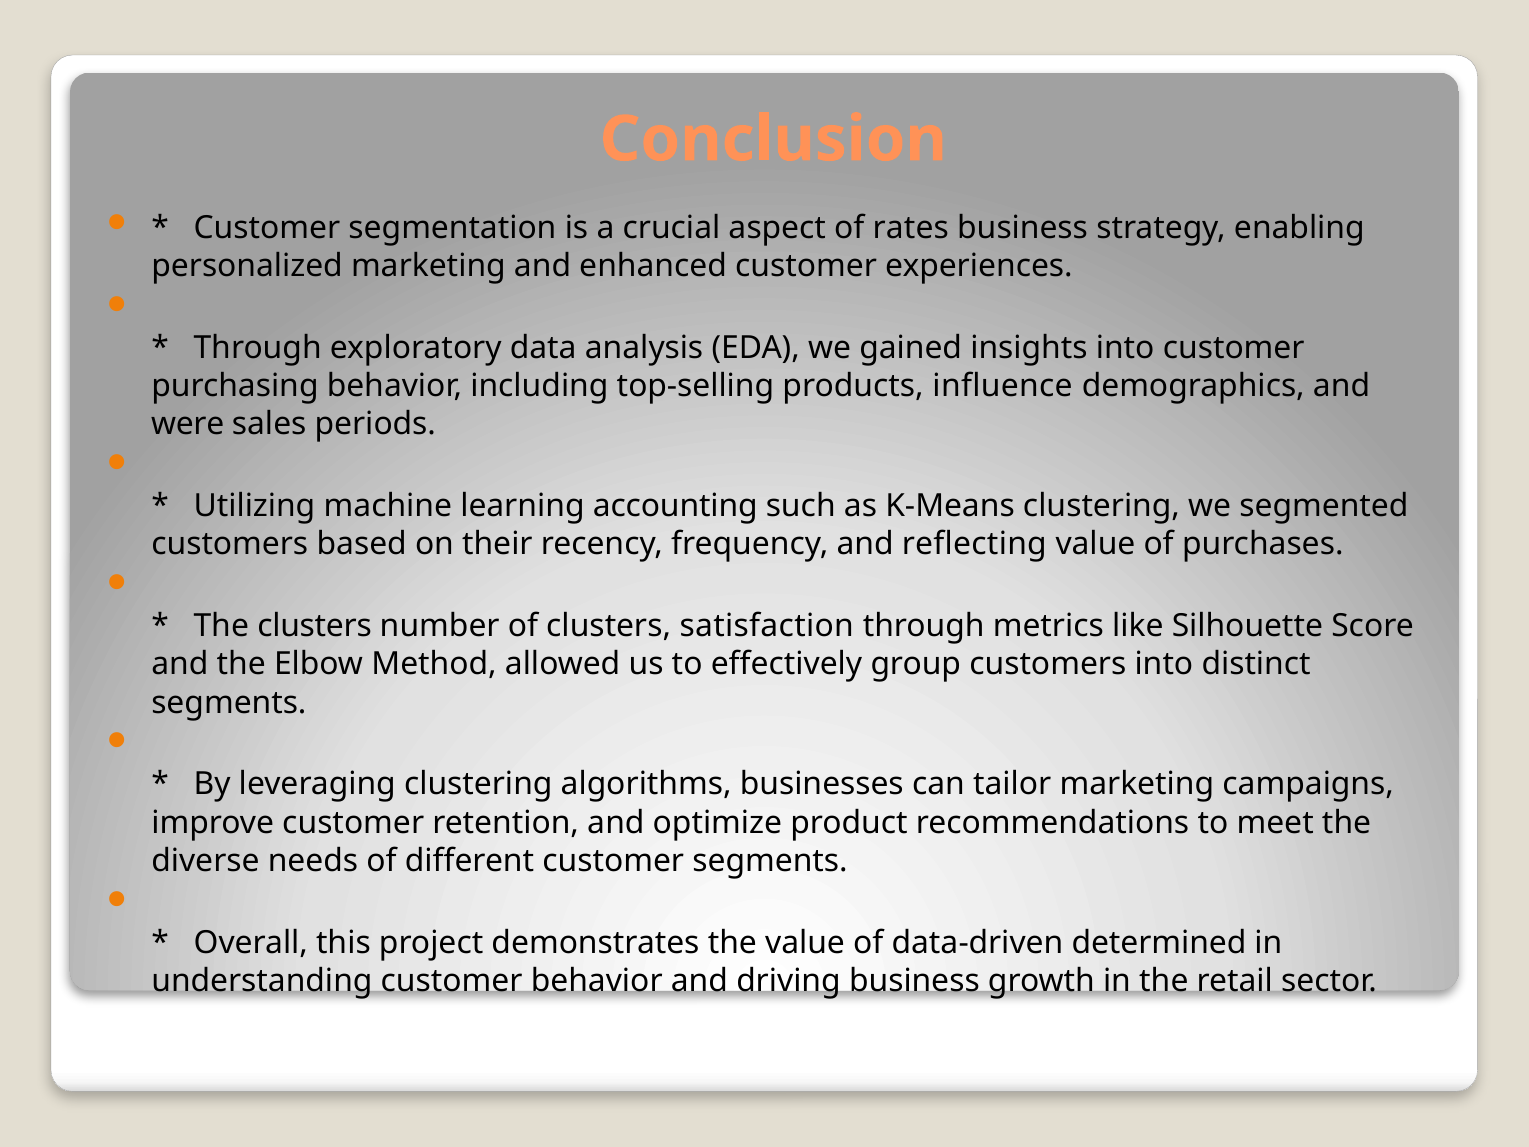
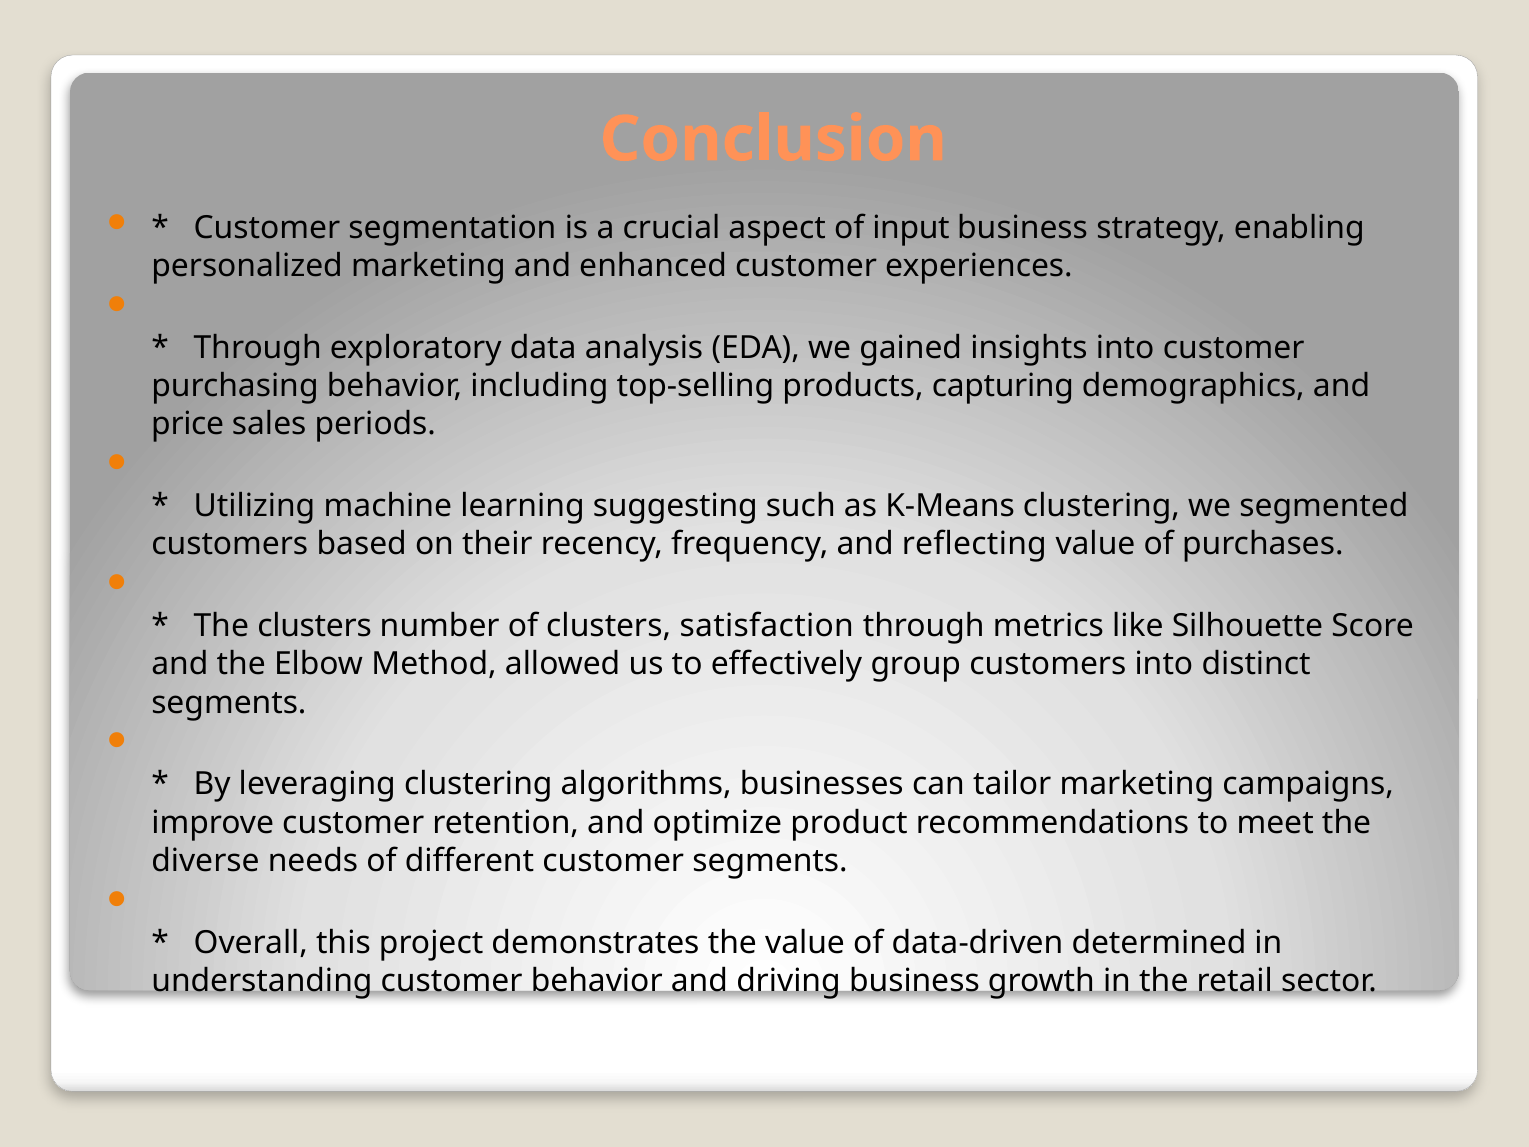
rates: rates -> input (911, 228)
influence: influence -> capturing (1003, 386)
were: were -> price (188, 424)
accounting: accounting -> suggesting (675, 506)
